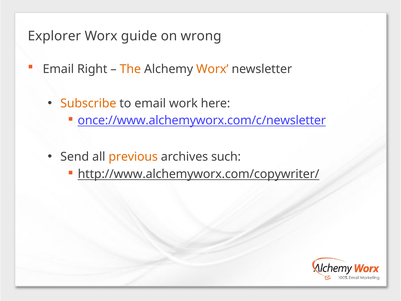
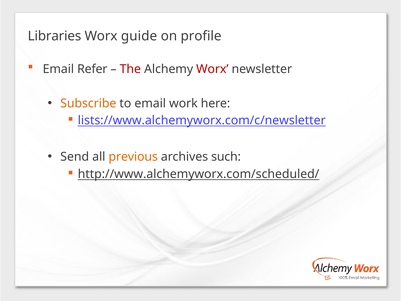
Explorer: Explorer -> Libraries (54, 36)
wrong: wrong -> profile (201, 36)
Right: Right -> Refer (92, 69)
The colour: orange -> red (130, 69)
Worx colour: orange -> red (212, 69)
once://www.alchemyworx.com/c/newsletter: once://www.alchemyworx.com/c/newsletter -> lists://www.alchemyworx.com/c/newsletter (202, 120)
http://www.alchemyworx.com/copywriter/: http://www.alchemyworx.com/copywriter/ -> http://www.alchemyworx.com/scheduled/ (199, 174)
